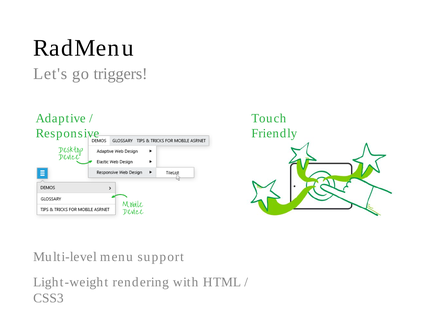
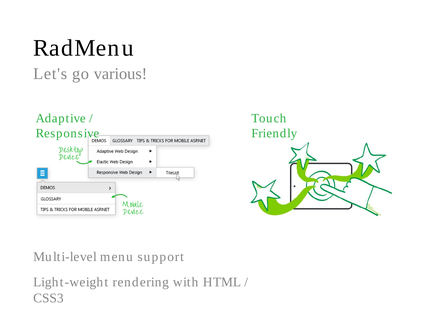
triggers: triggers -> various (120, 74)
